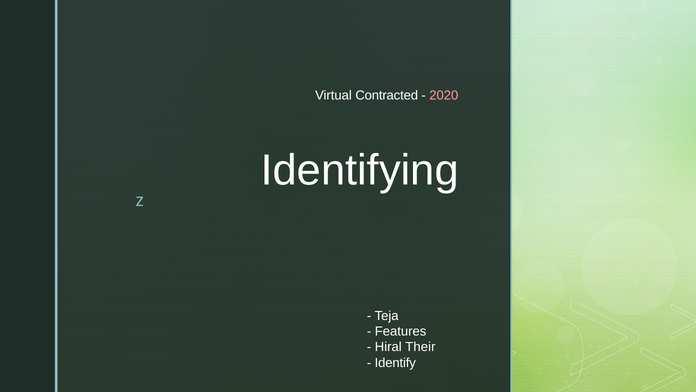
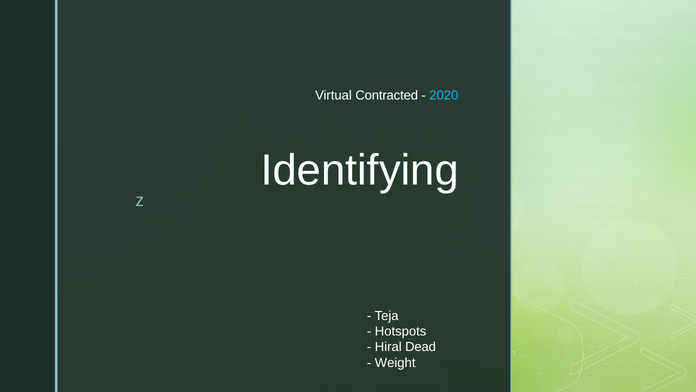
2020 colour: pink -> light blue (444, 95)
Features: Features -> Hotspots (401, 331)
Their: Their -> Dead (421, 347)
Identify: Identify -> Weight (395, 362)
